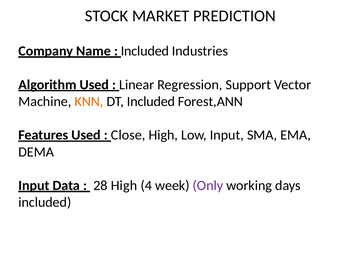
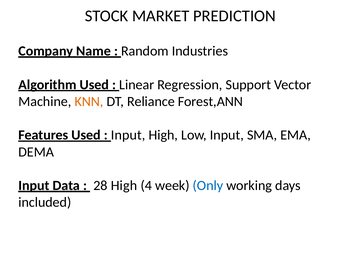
Included: Included -> Random (145, 51)
DT Included: Included -> Reliance (151, 102)
Close: Close -> Input (128, 135)
Only colour: purple -> blue (208, 186)
